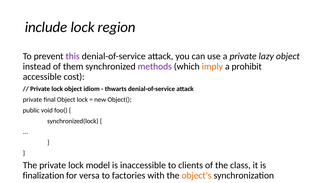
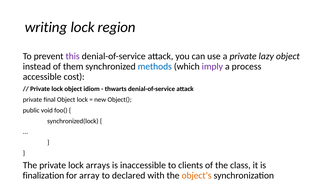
include: include -> writing (46, 27)
methods colour: purple -> blue (155, 66)
imply colour: orange -> purple (212, 66)
prohibit: prohibit -> process (247, 66)
model: model -> arrays (98, 165)
versa: versa -> array (89, 175)
factories: factories -> declared (129, 175)
